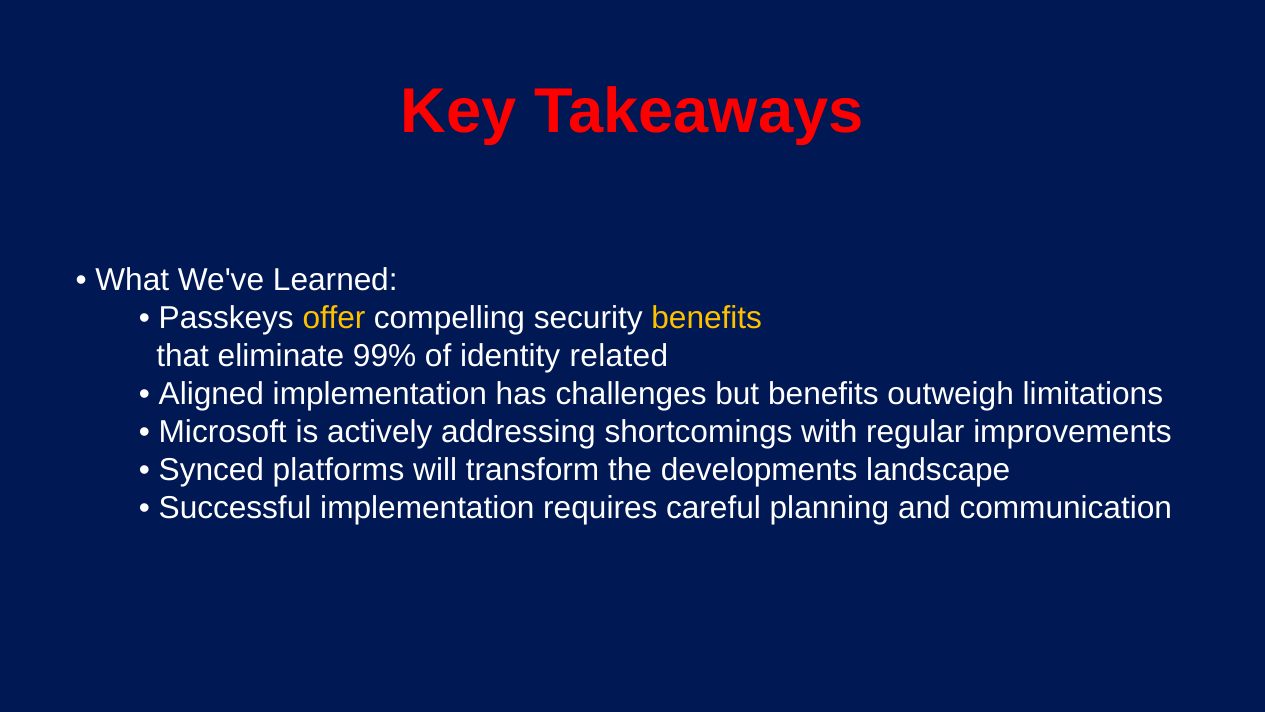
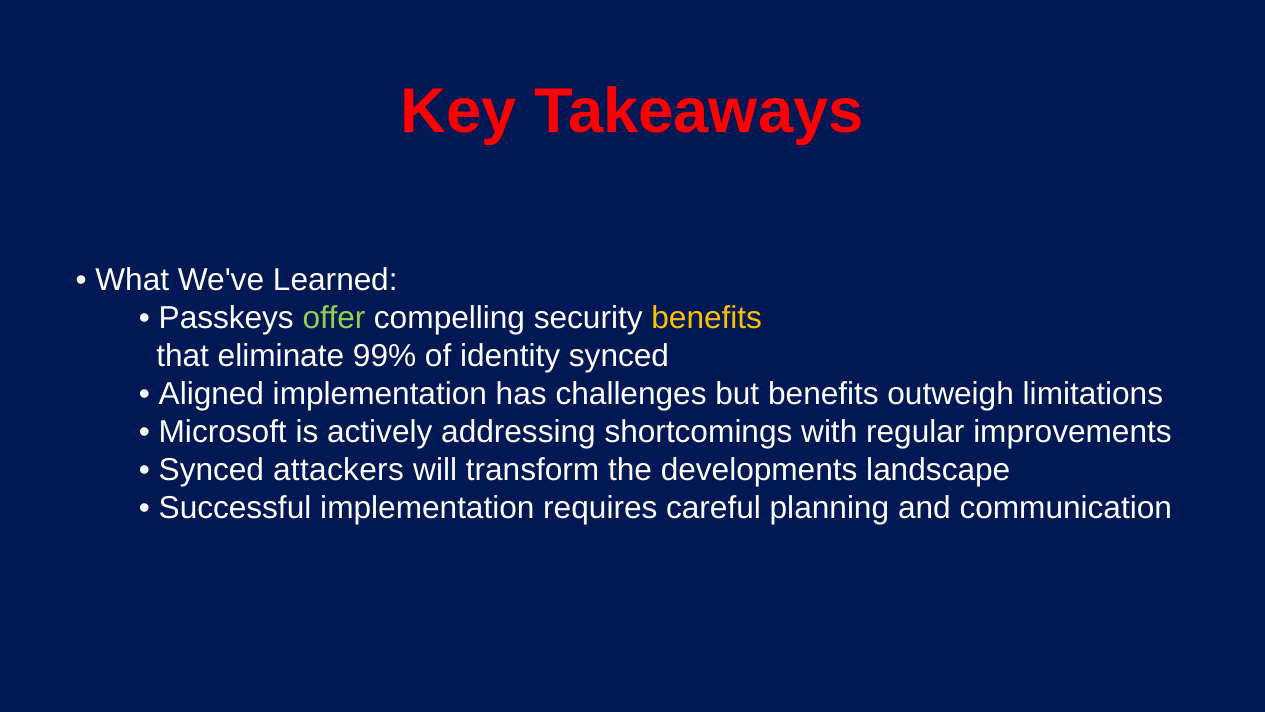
offer colour: yellow -> light green (334, 318)
identity related: related -> synced (619, 356)
platforms: platforms -> attackers (338, 470)
